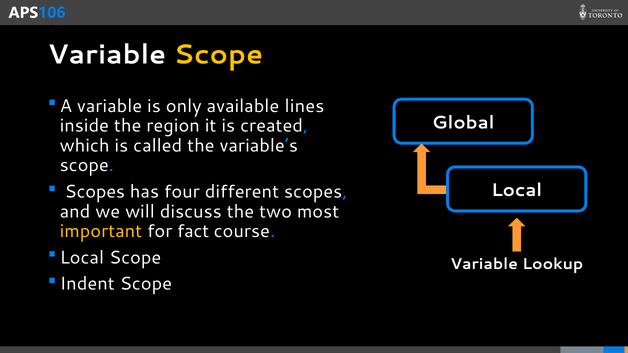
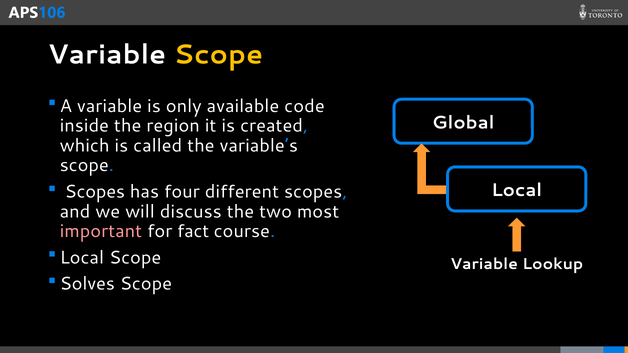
lines: lines -> code (305, 106)
important colour: yellow -> pink (101, 231)
Indent: Indent -> Solves (87, 284)
